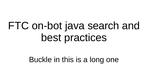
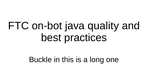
search: search -> quality (103, 26)
